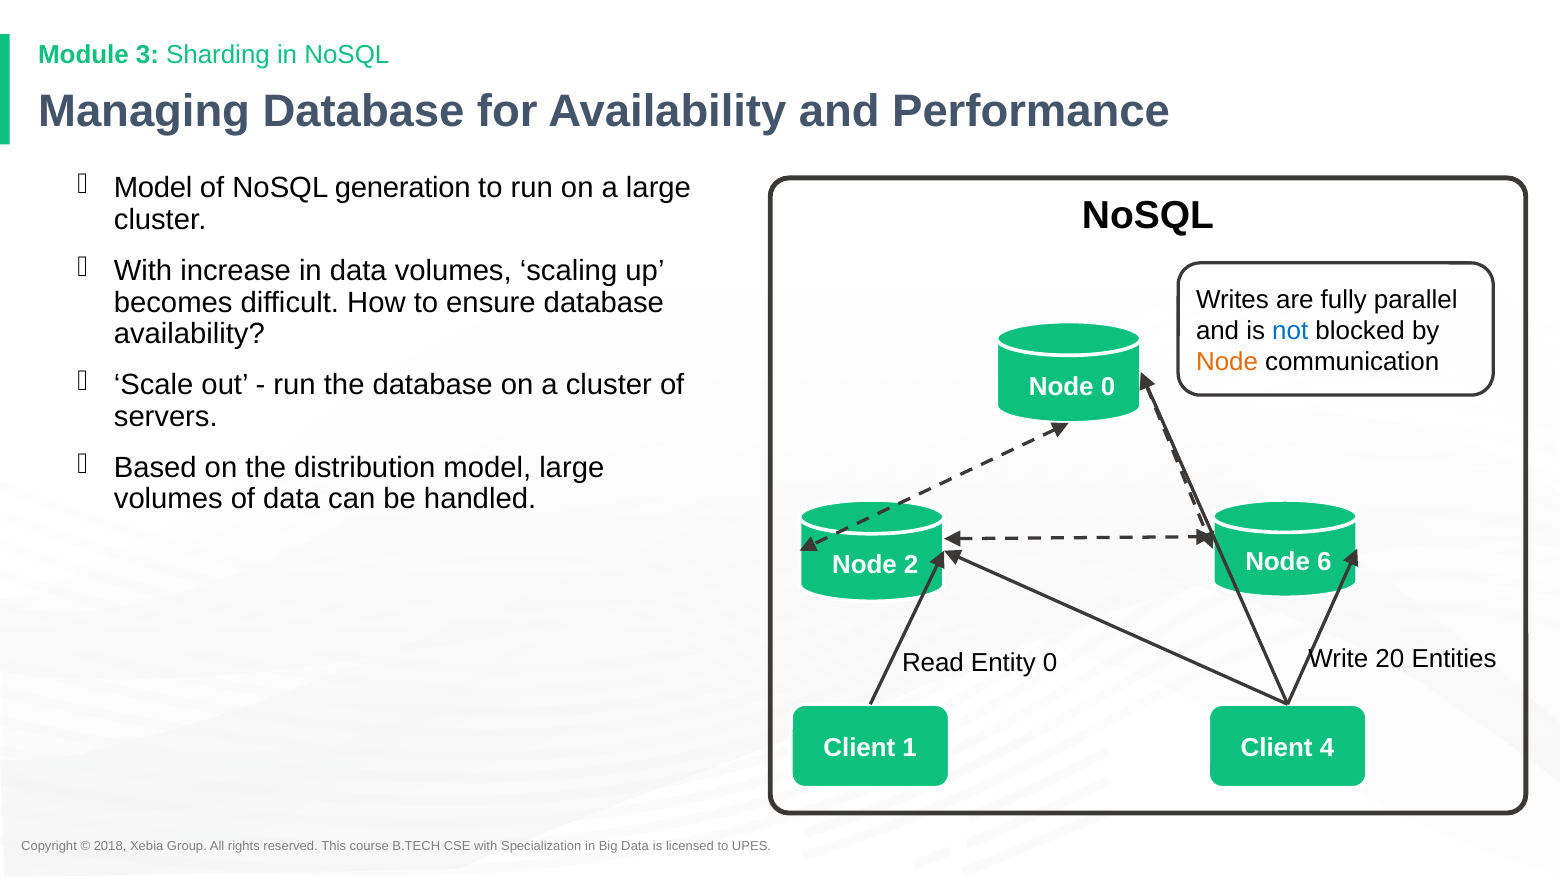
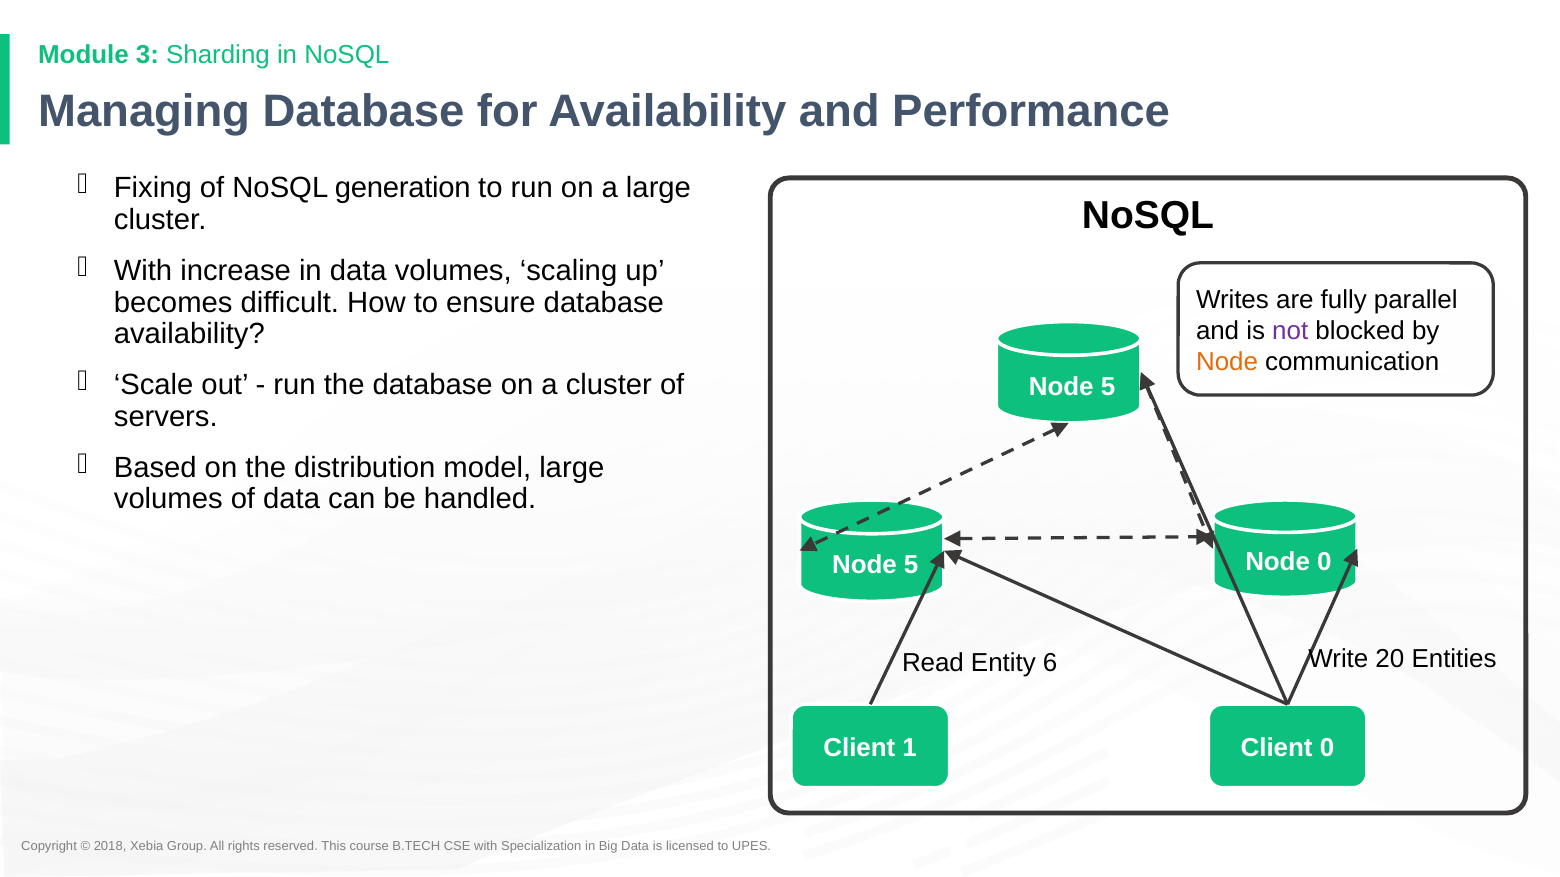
Model: Model -> Fixing (153, 188)
not colour: blue -> purple (1290, 331)
0: 0 -> 5 (1108, 387)
2: 2 -> 5 (911, 565)
Node 6: 6 -> 0 (1324, 562)
Entity 0: 0 -> 6 (1050, 663)
Client 4: 4 -> 0 (1327, 748)
